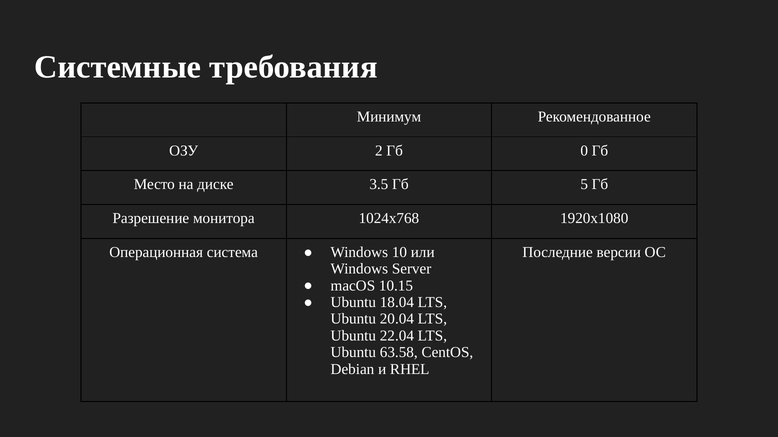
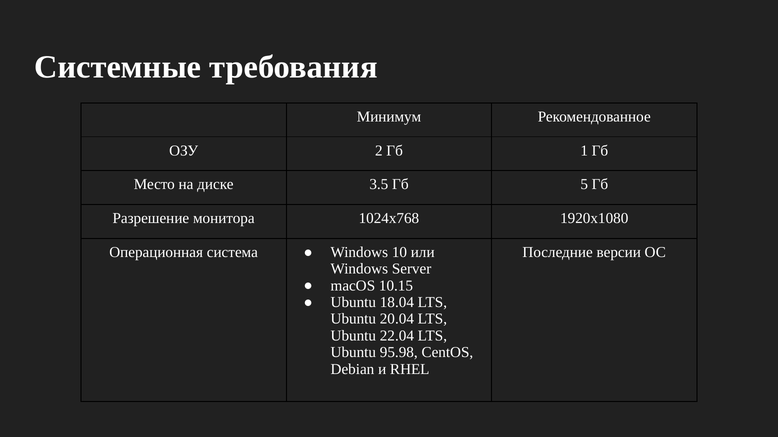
0: 0 -> 1 (584, 151)
63.58: 63.58 -> 95.98 (399, 353)
